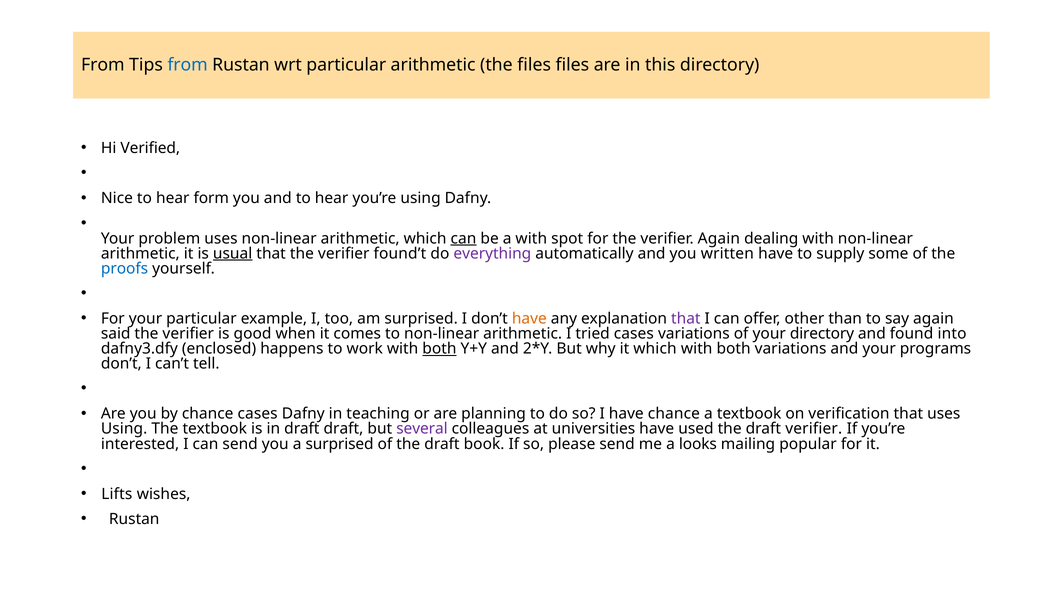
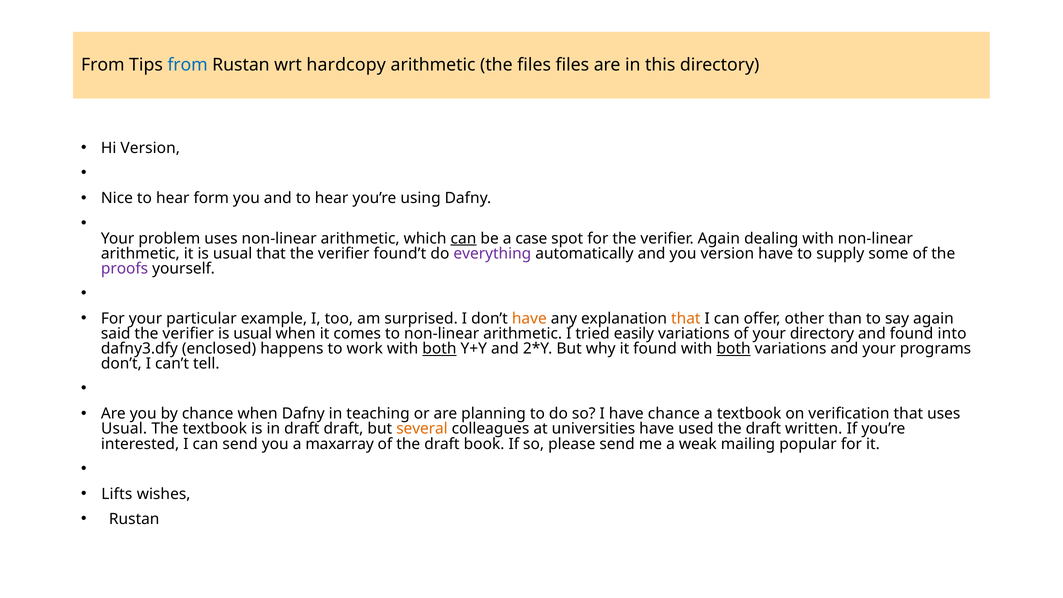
wrt particular: particular -> hardcopy (346, 65)
Hi Verified: Verified -> Version (150, 148)
a with: with -> case (531, 238)
usual underline: present -> none (233, 253)
you written: written -> version (727, 253)
proofs colour: blue -> purple (125, 268)
that colour: purple -> orange (686, 319)
verifier is good: good -> usual (253, 334)
tried cases: cases -> easily (634, 334)
it which: which -> found (655, 349)
both underline: none -> present (734, 349)
chance cases: cases -> when (258, 414)
Using: Using -> Usual (124, 429)
several colour: purple -> orange (422, 429)
draft verifier: verifier -> written (814, 429)
a surprised: surprised -> maxarray (340, 444)
looks: looks -> weak (698, 444)
